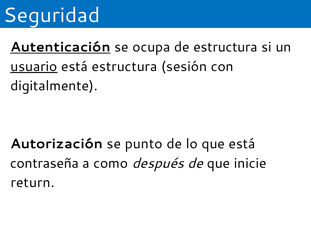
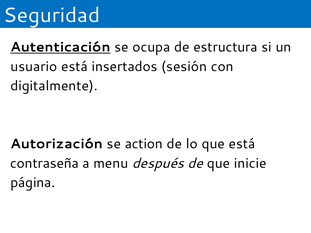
usuario underline: present -> none (34, 67)
está estructura: estructura -> insertados (125, 67)
punto: punto -> action (144, 144)
como: como -> menu (111, 163)
return: return -> página (33, 183)
